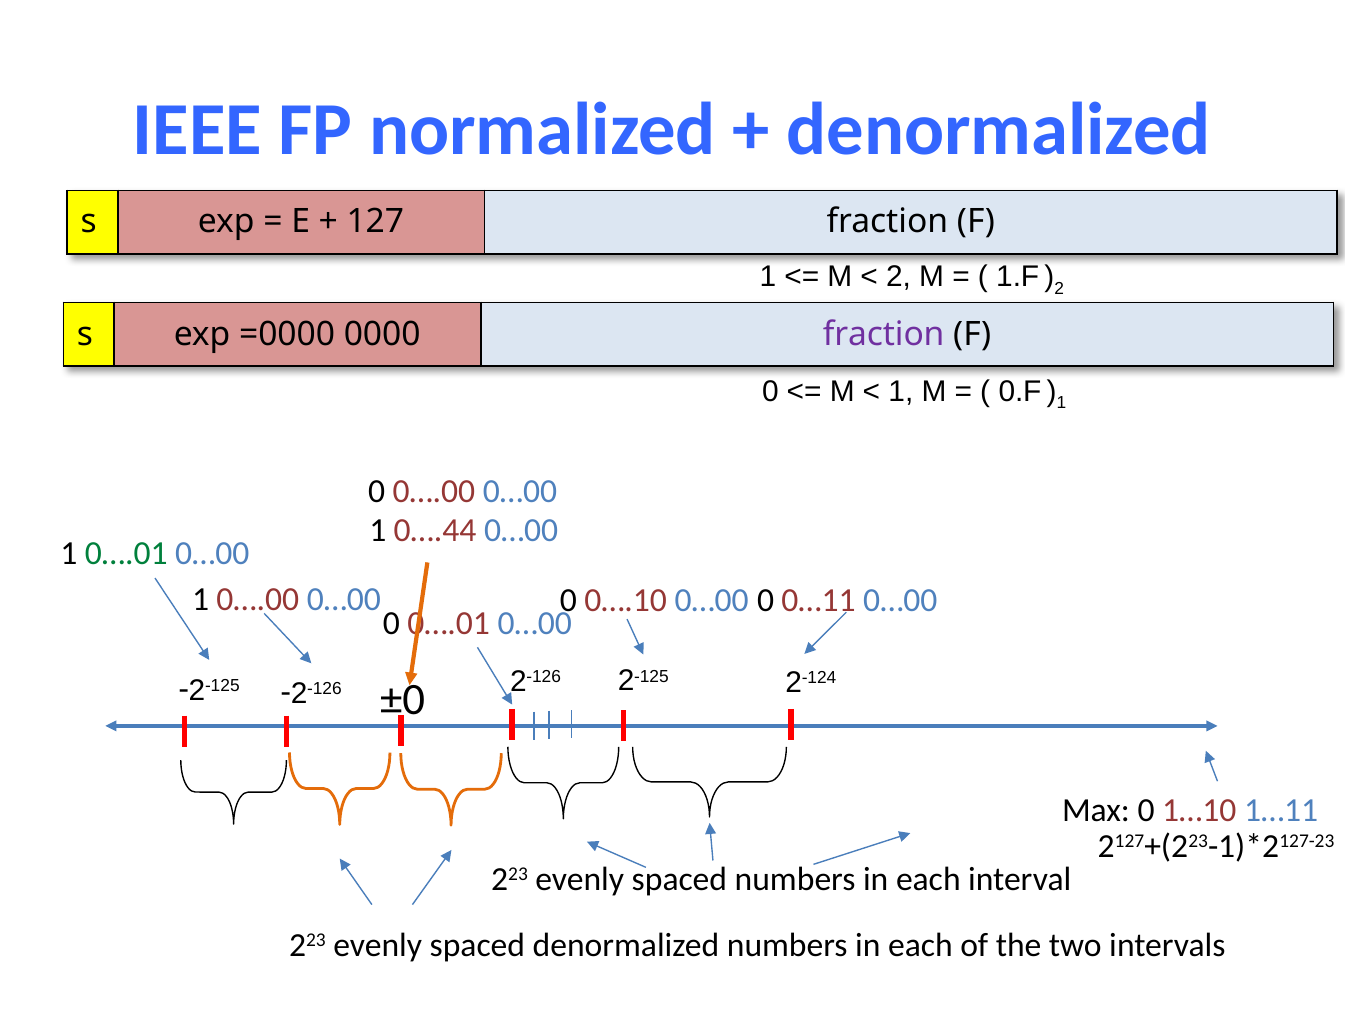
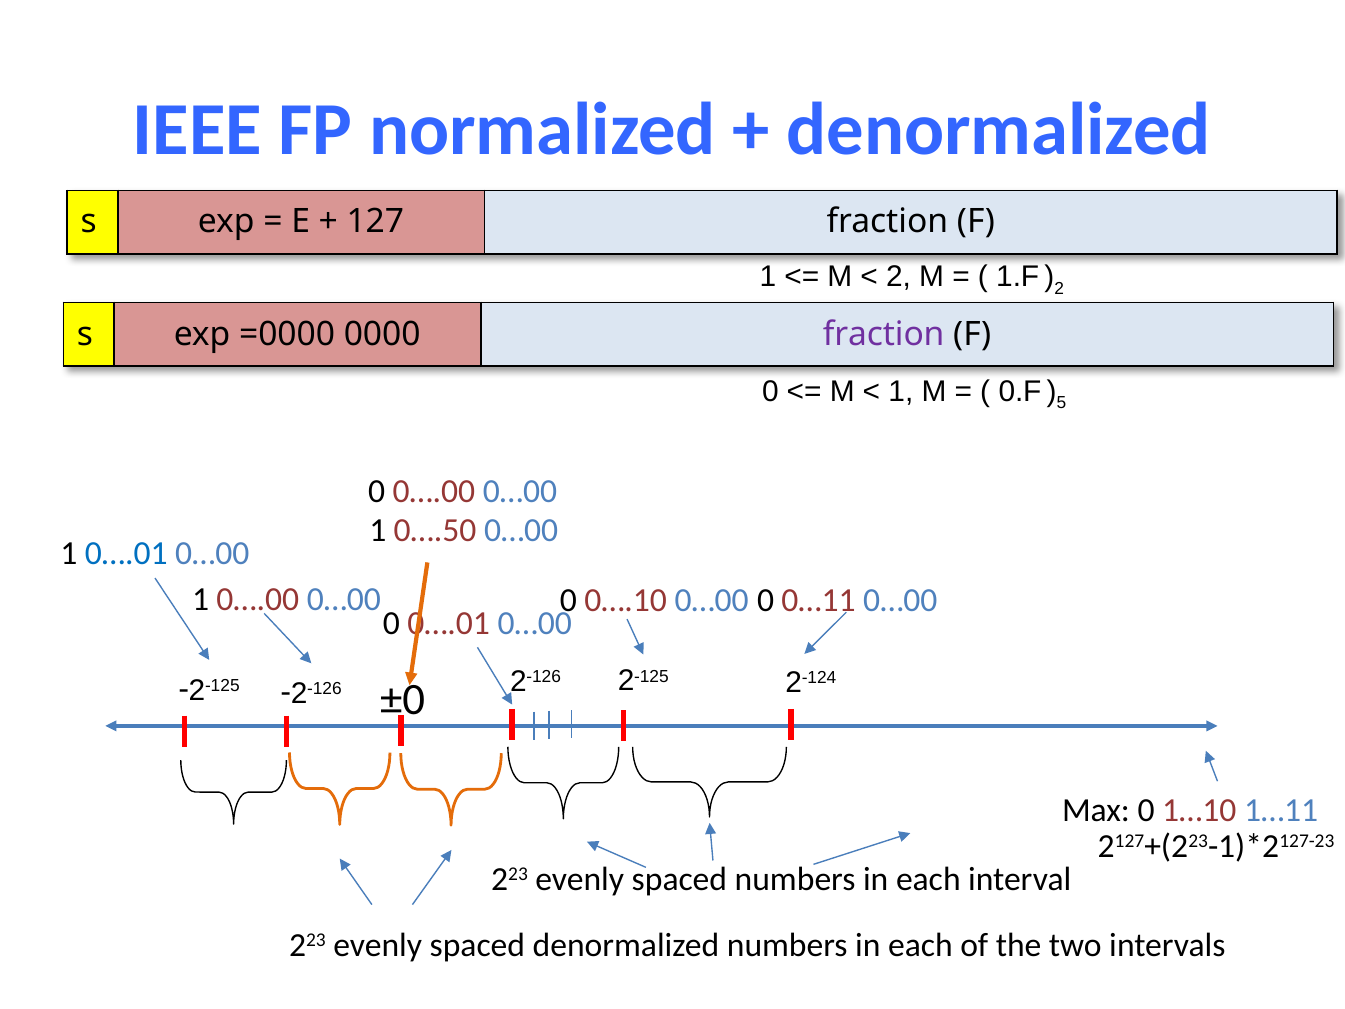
1: 1 -> 5 (1061, 403)
0….44: 0….44 -> 0….50 (435, 530)
0….01 colour: green -> blue (126, 554)
